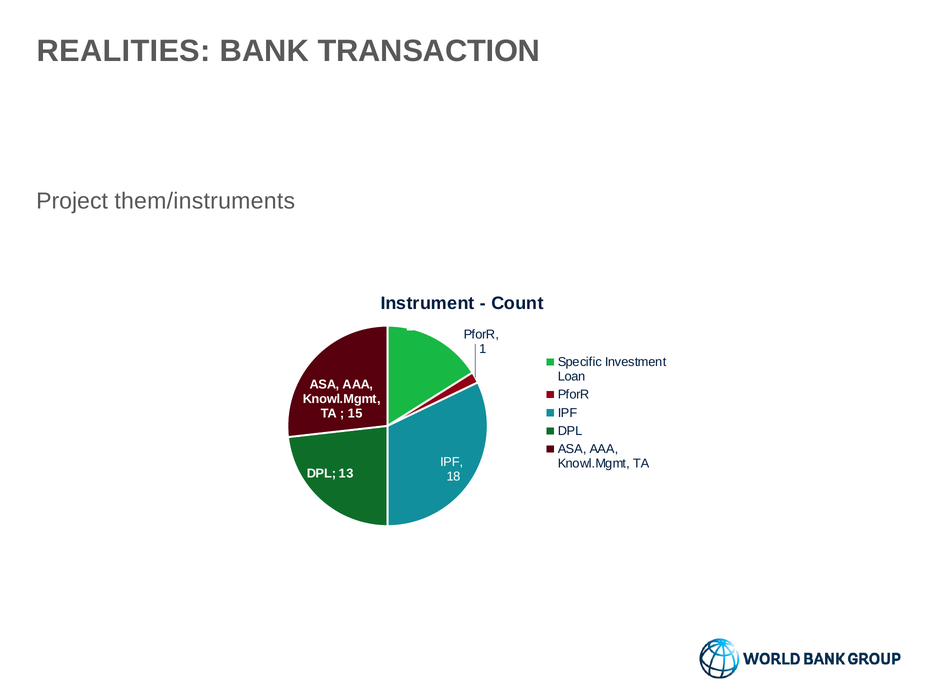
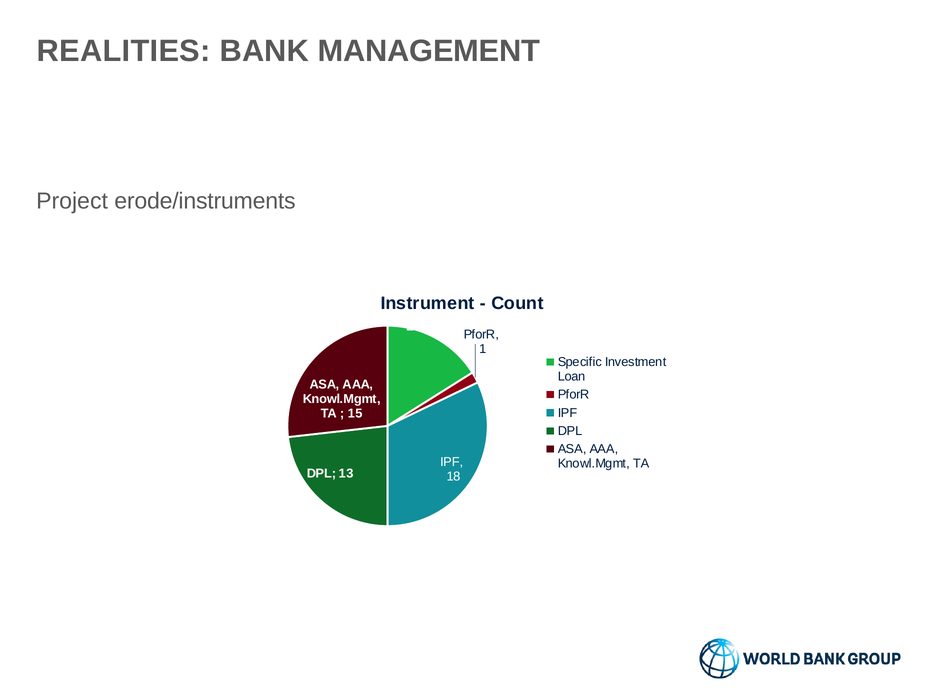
TRANSACTION: TRANSACTION -> MANAGEMENT (429, 51)
them/instruments: them/instruments -> erode/instruments (205, 201)
